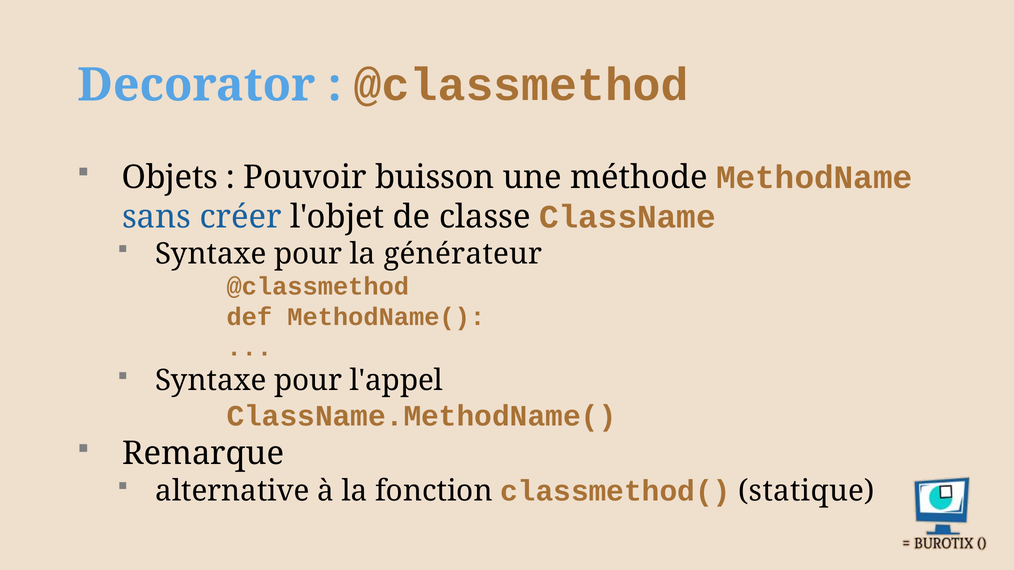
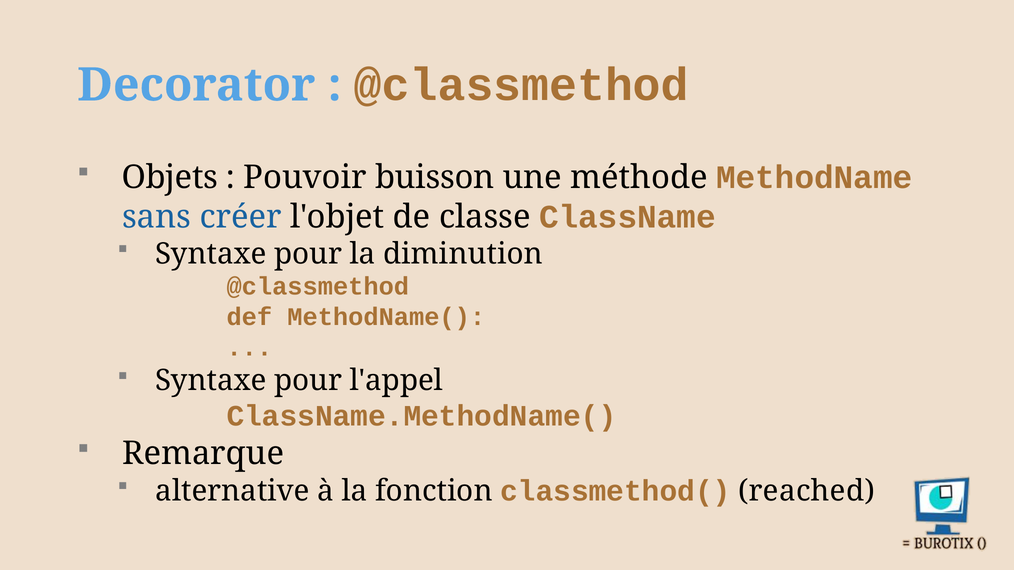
générateur: générateur -> diminution (463, 254)
statique: statique -> reached (807, 491)
